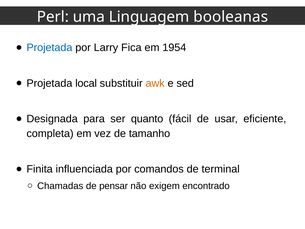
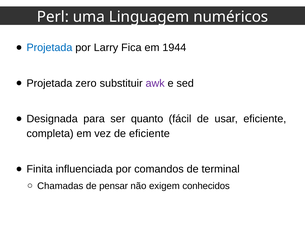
booleanas: booleanas -> numéricos (231, 17)
1954: 1954 -> 1944 (174, 48)
local: local -> zero (86, 83)
awk colour: orange -> purple (155, 83)
de tamanho: tamanho -> eficiente (149, 133)
encontrado: encontrado -> conhecidos (206, 186)
